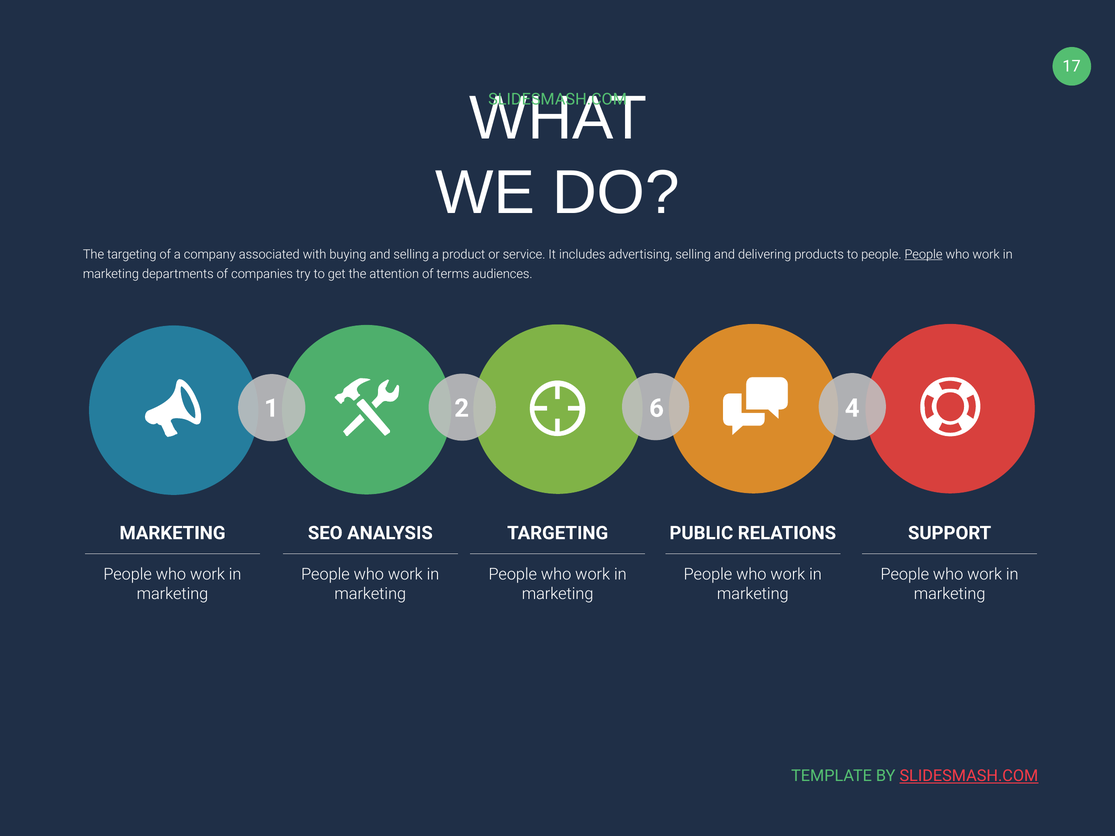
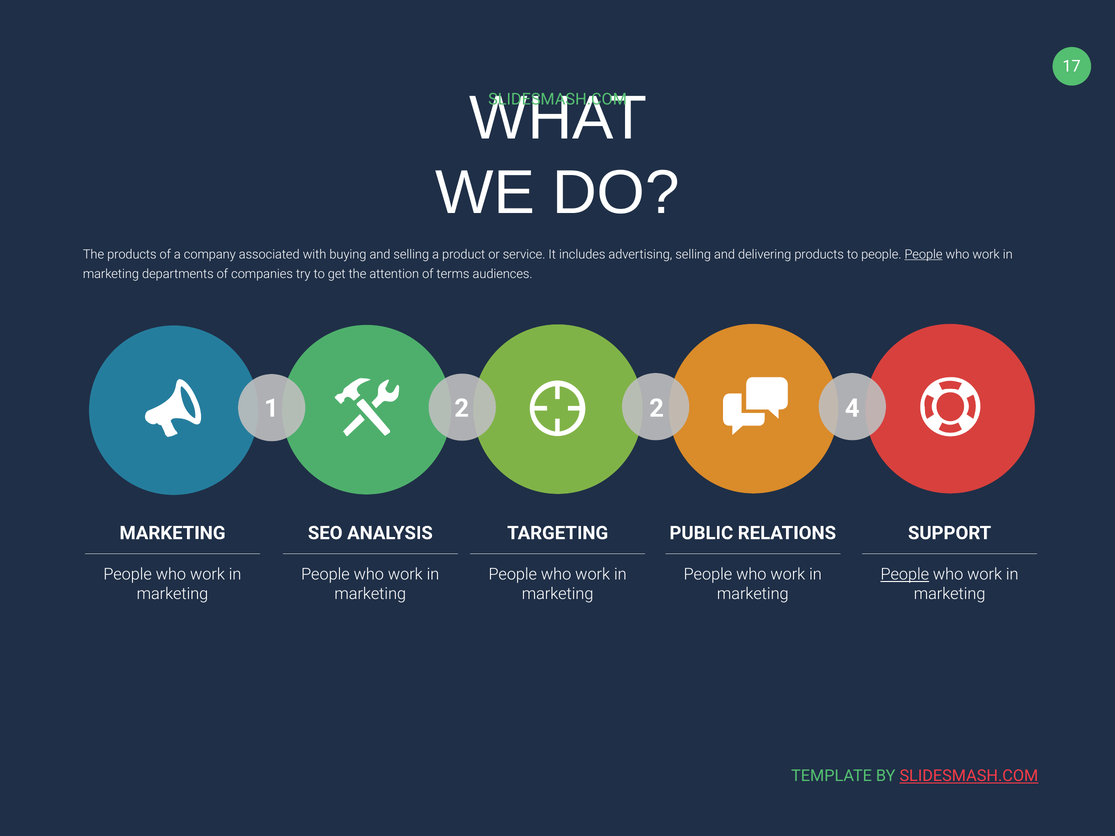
The targeting: targeting -> products (132, 254)
2 6: 6 -> 2 (657, 408)
People underline: none -> present (905, 575)
